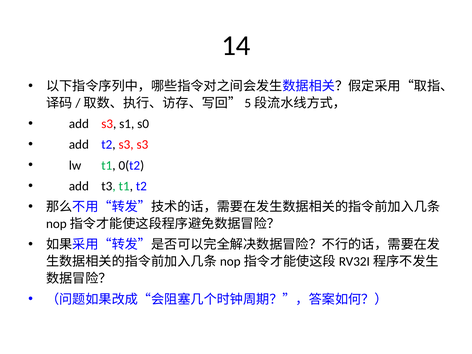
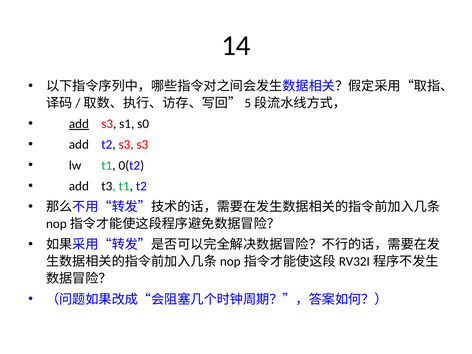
add underline: none -> present (79, 124)
